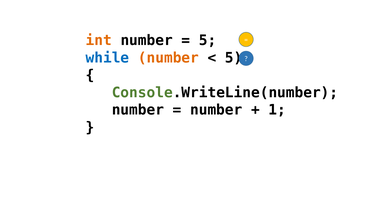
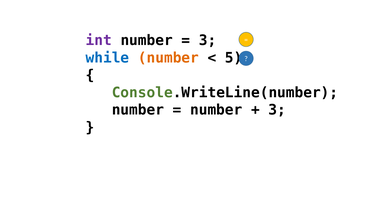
int colour: orange -> purple (99, 40)
5: 5 -> 3 (208, 40)
1: 1 -> 3 (277, 110)
